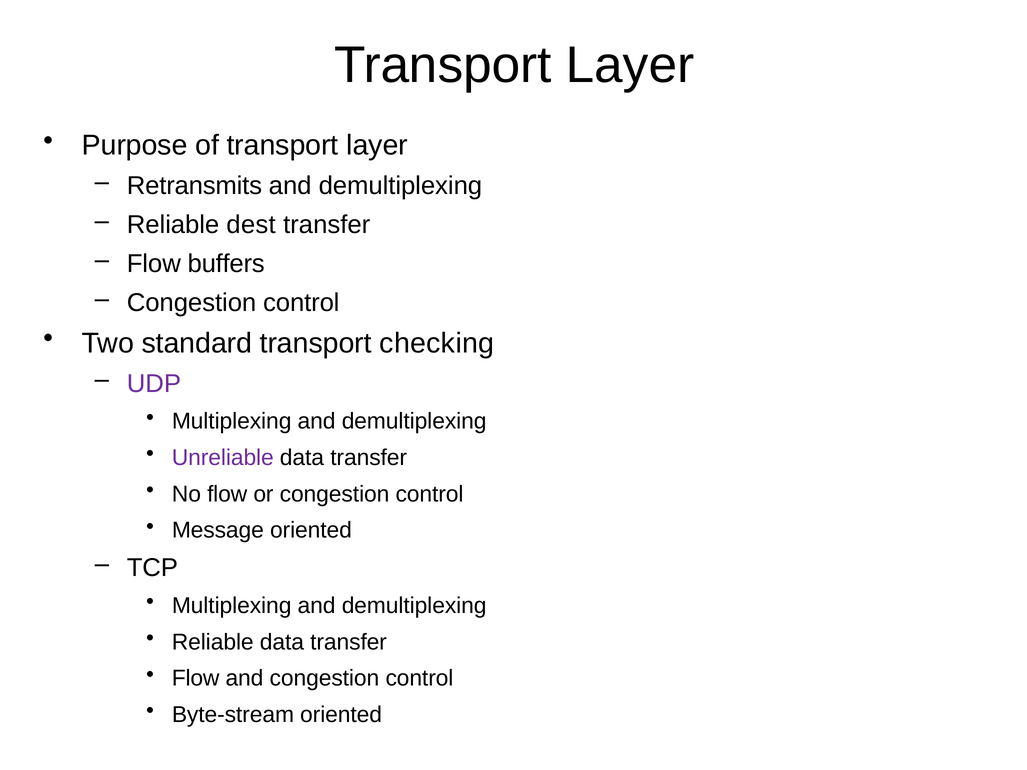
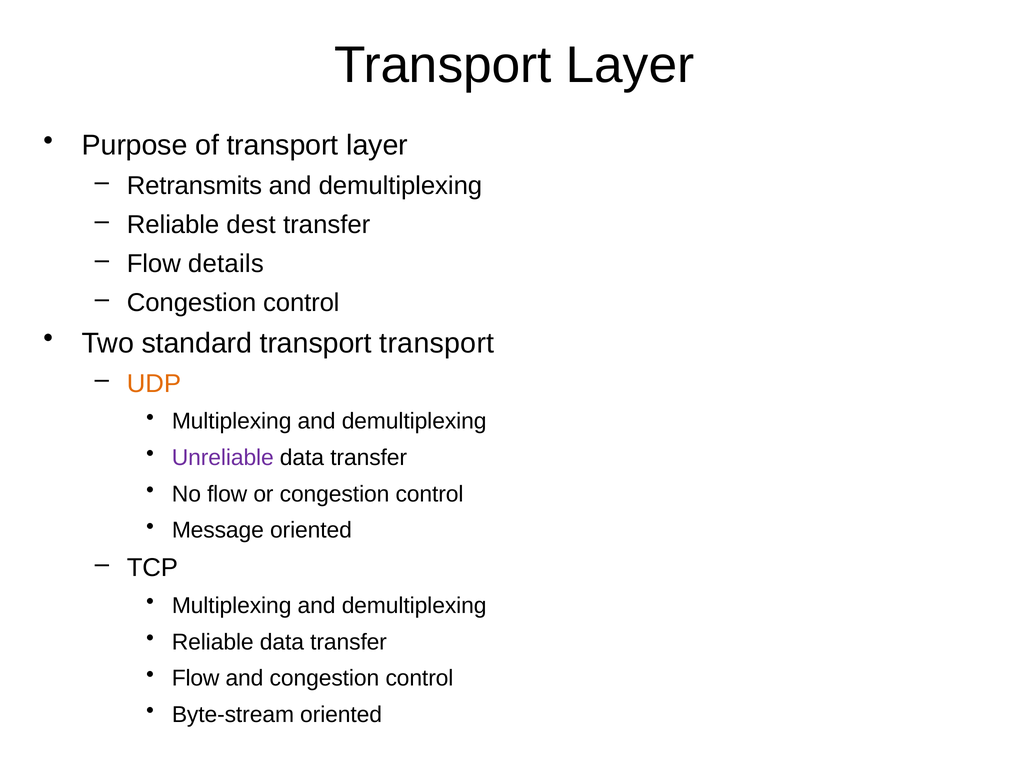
buffers: buffers -> details (226, 264)
transport checking: checking -> transport (437, 343)
UDP colour: purple -> orange (154, 383)
